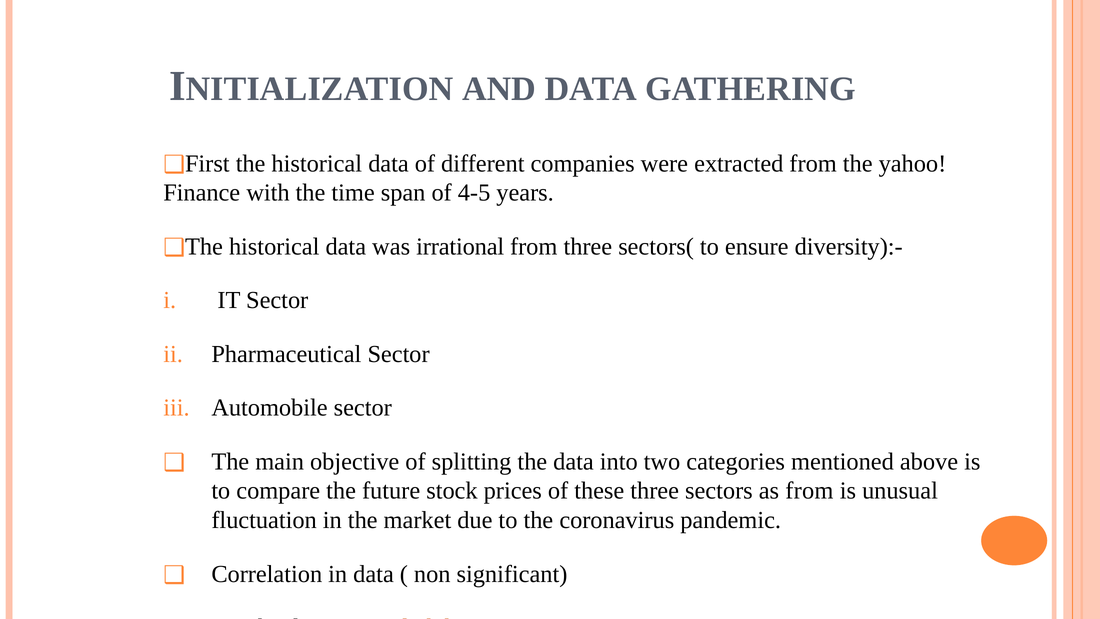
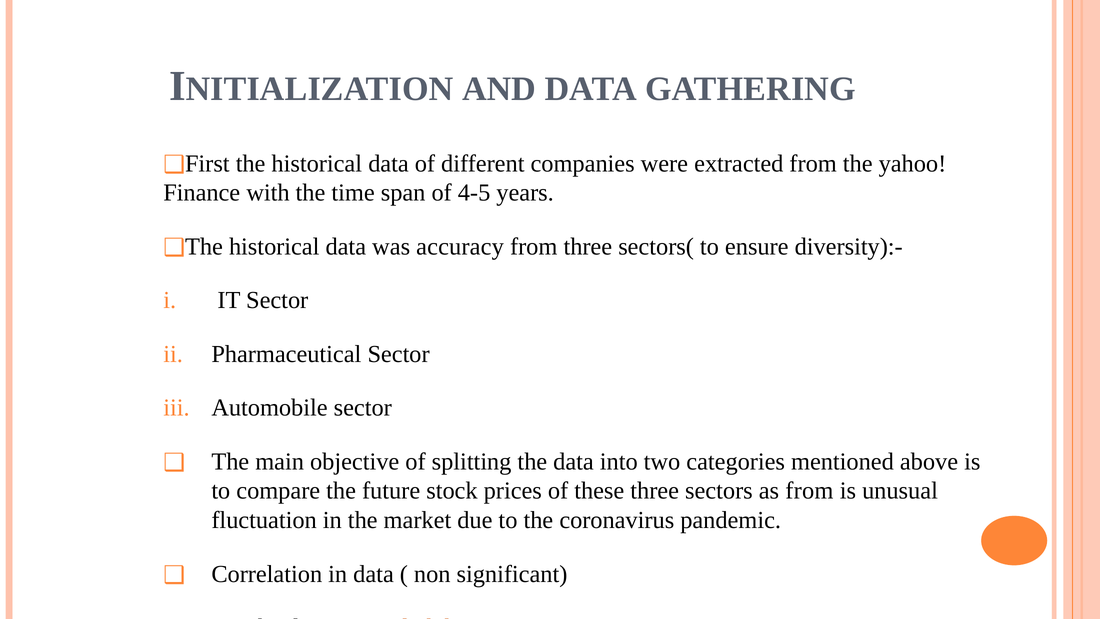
irrational: irrational -> accuracy (460, 246)
